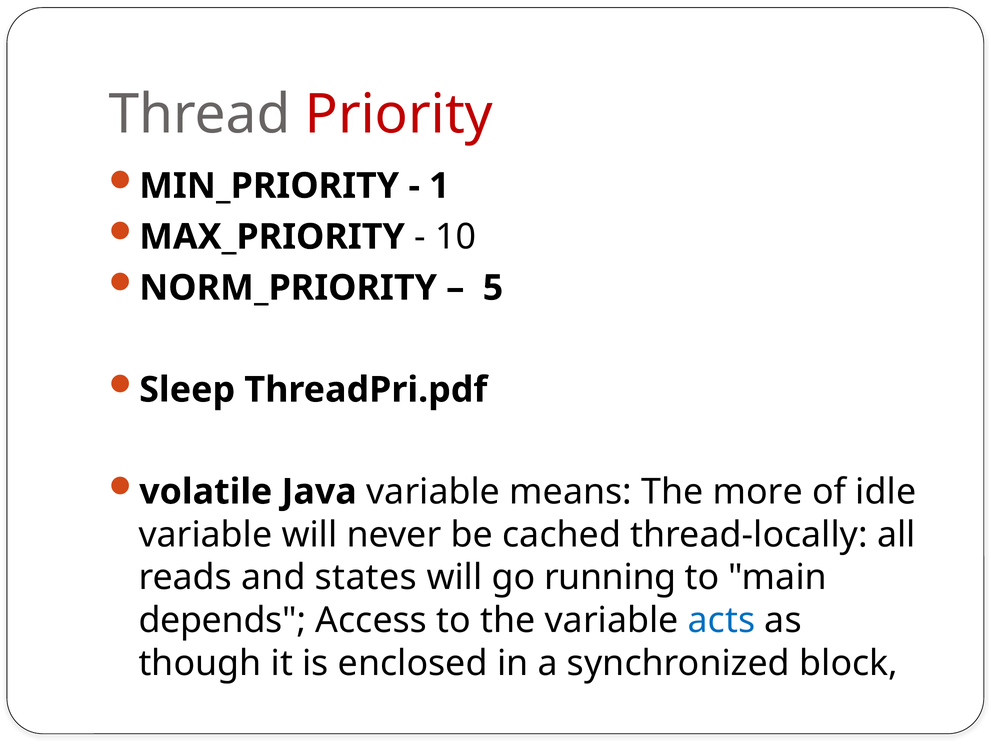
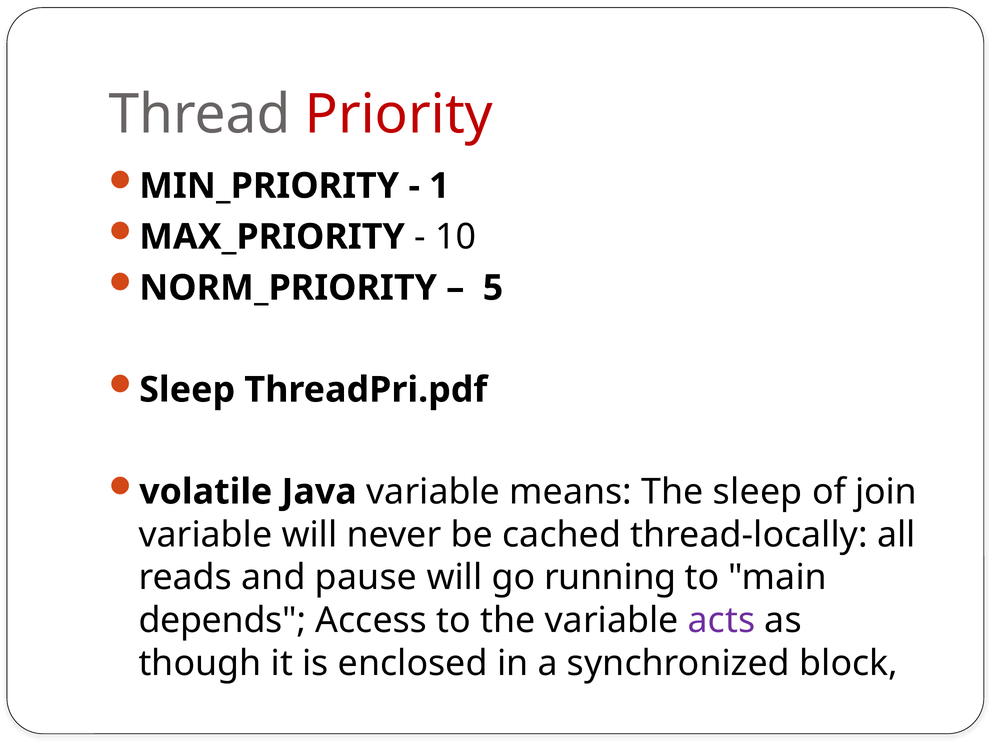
The more: more -> sleep (758, 491)
idle: idle -> join (886, 491)
states: states -> pause (366, 577)
acts colour: blue -> purple (722, 620)
